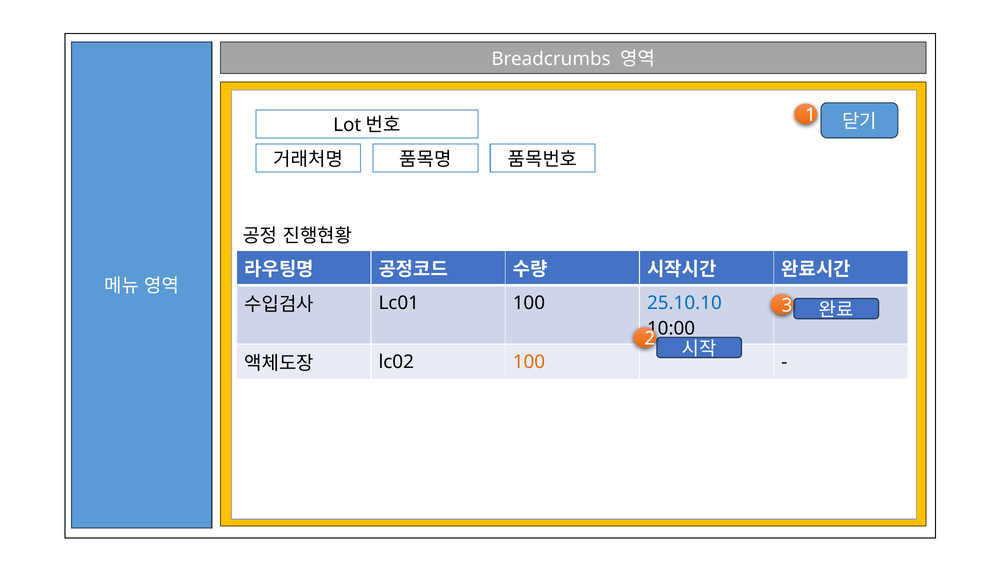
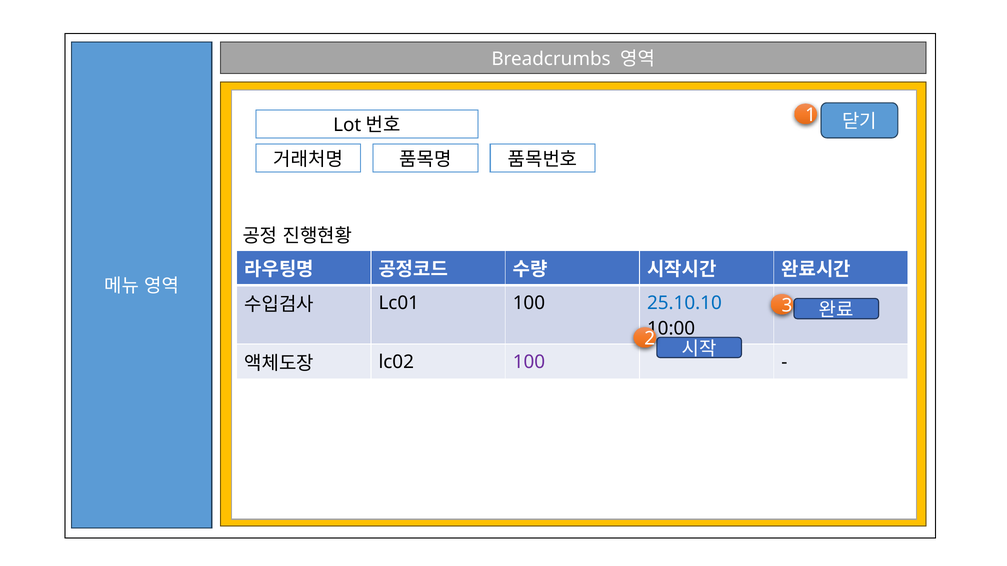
100 colour: orange -> purple (529, 362)
